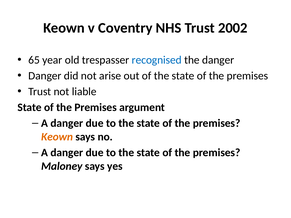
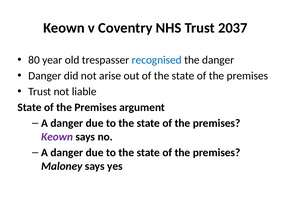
2002: 2002 -> 2037 (233, 28)
65: 65 -> 80 (34, 60)
Keown colour: orange -> purple (57, 137)
